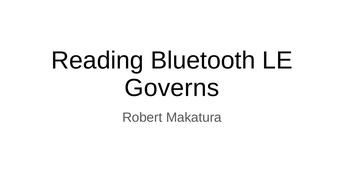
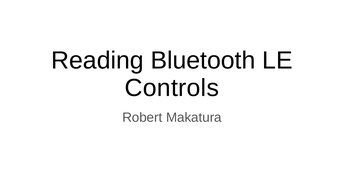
Governs: Governs -> Controls (172, 88)
